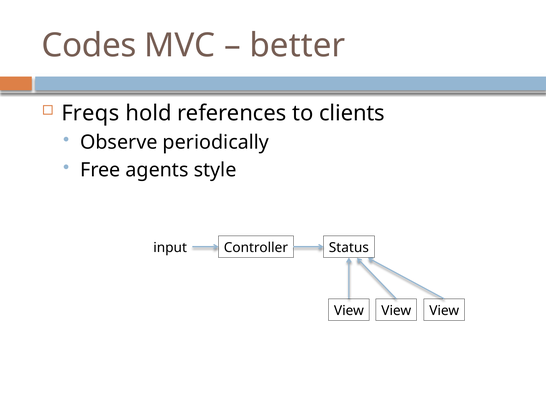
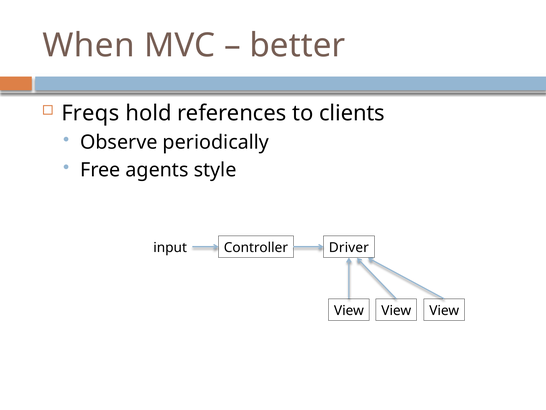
Codes: Codes -> When (89, 46)
Status: Status -> Driver (349, 247)
